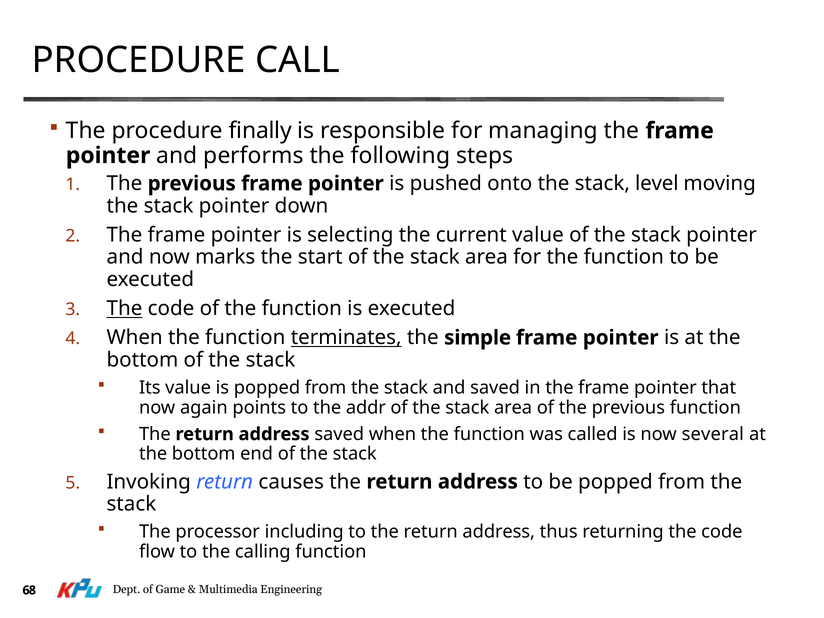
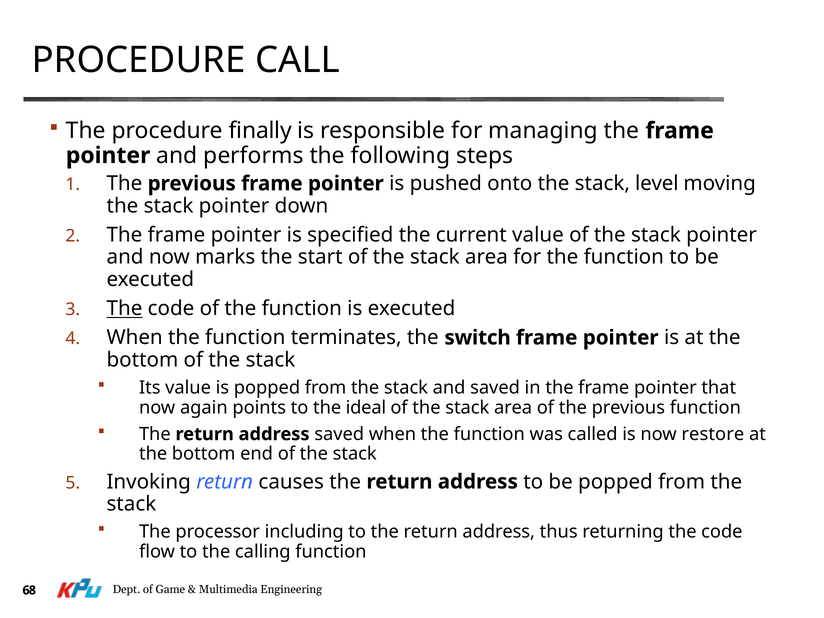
selecting: selecting -> specified (350, 235)
terminates underline: present -> none (346, 338)
simple: simple -> switch (478, 338)
addr: addr -> ideal (366, 408)
several: several -> restore (713, 434)
